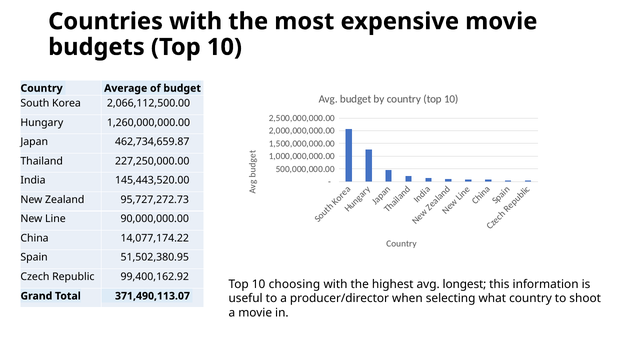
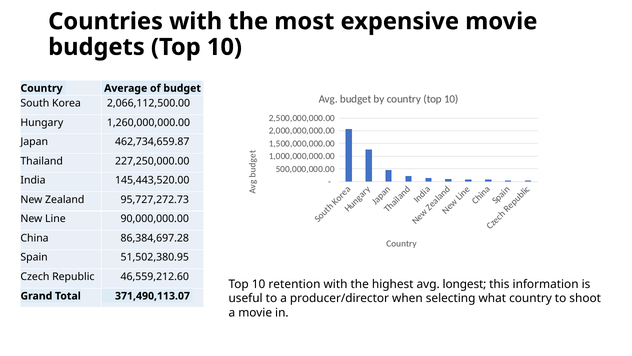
14,077,174.22: 14,077,174.22 -> 86,384,697.28 (155, 238)
99,400,162.92: 99,400,162.92 -> 46,559,212.60 (155, 276)
choosing: choosing -> retention (294, 284)
